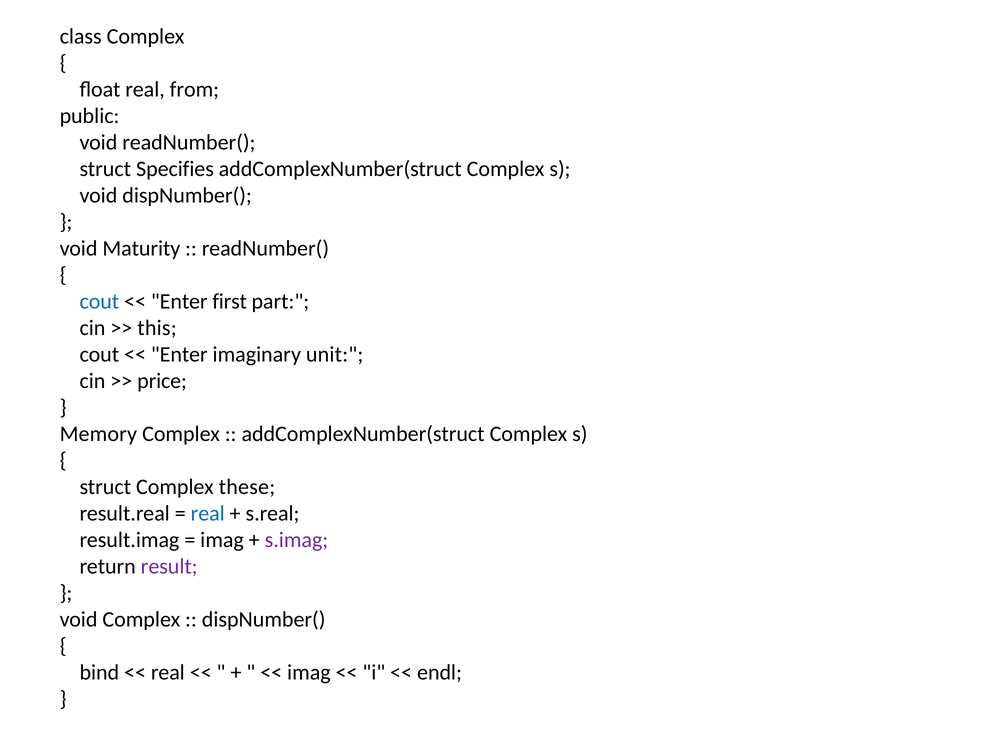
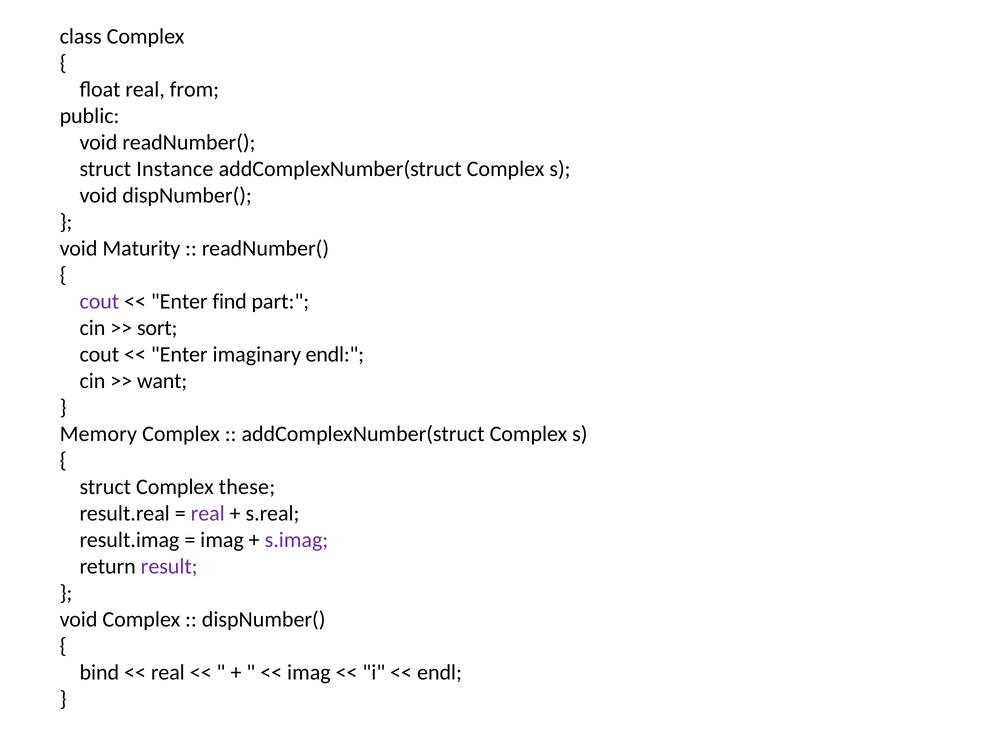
Specifies: Specifies -> Instance (175, 169)
cout colour: blue -> purple (99, 301)
first: first -> find (230, 301)
this: this -> sort (157, 328)
imaginary unit: unit -> endl (335, 354)
price: price -> want (162, 381)
real colour: blue -> purple (208, 513)
